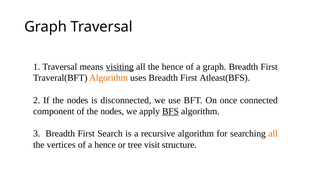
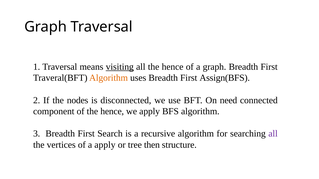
Atleast(BFS: Atleast(BFS -> Assign(BFS (225, 78)
once: once -> need (229, 100)
of the nodes: nodes -> hence (112, 112)
BFS underline: present -> none (171, 112)
all colour: orange -> purple (273, 134)
a hence: hence -> apply (105, 145)
visit: visit -> then (152, 145)
